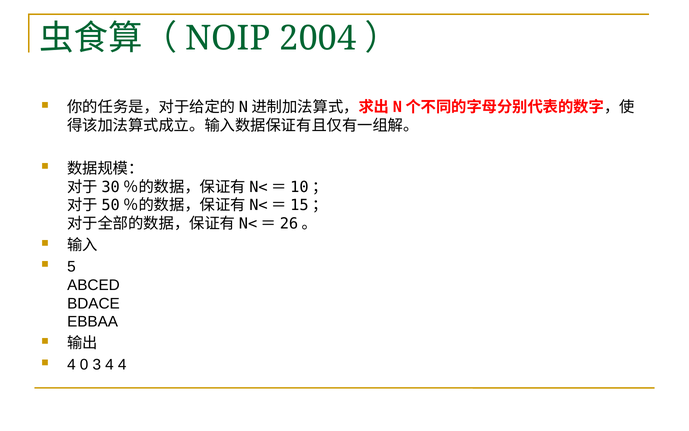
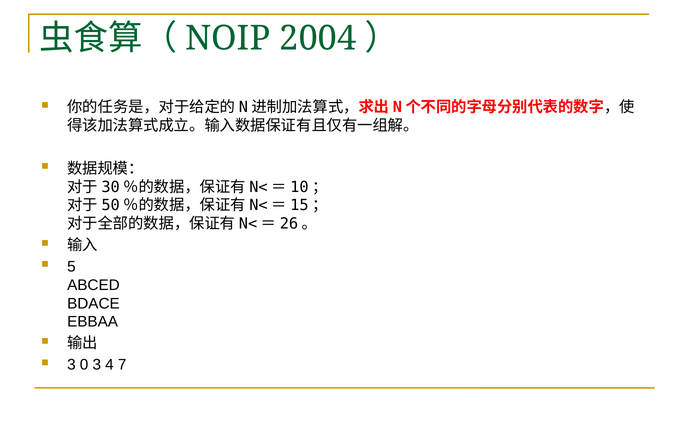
4: 4 -> 3 (71, 364)
4 4: 4 -> 7 (122, 364)
